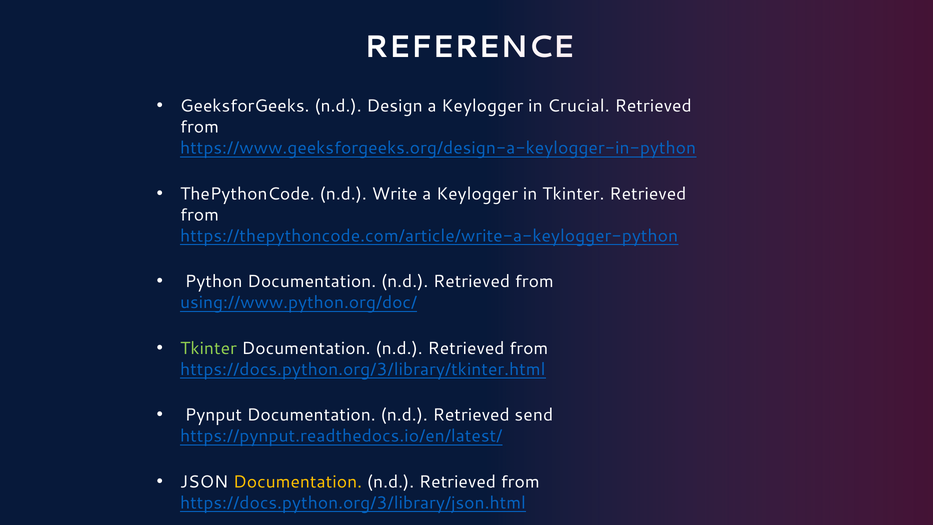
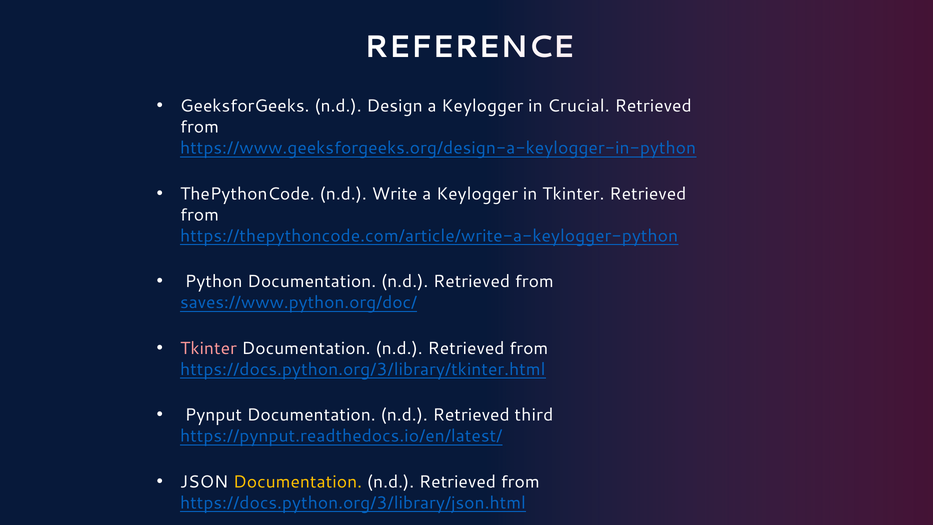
using://www.python.org/doc/: using://www.python.org/doc/ -> saves://www.python.org/doc/ (299, 302)
Tkinter colour: light green -> pink (208, 348)
send: send -> third (534, 415)
